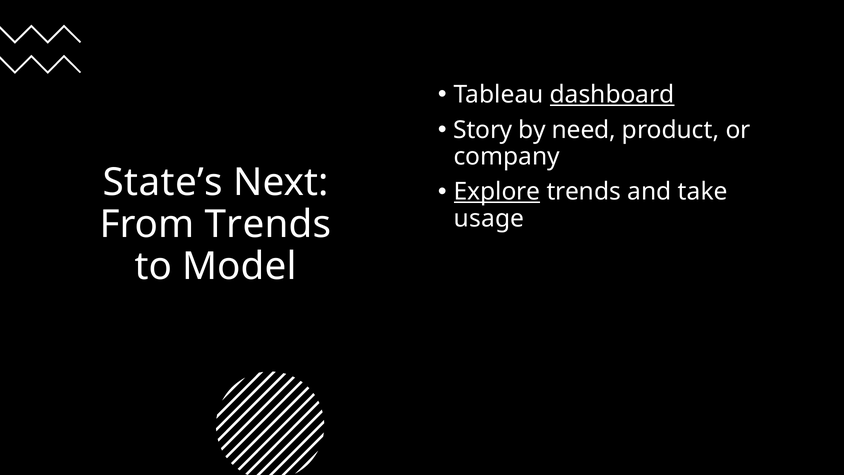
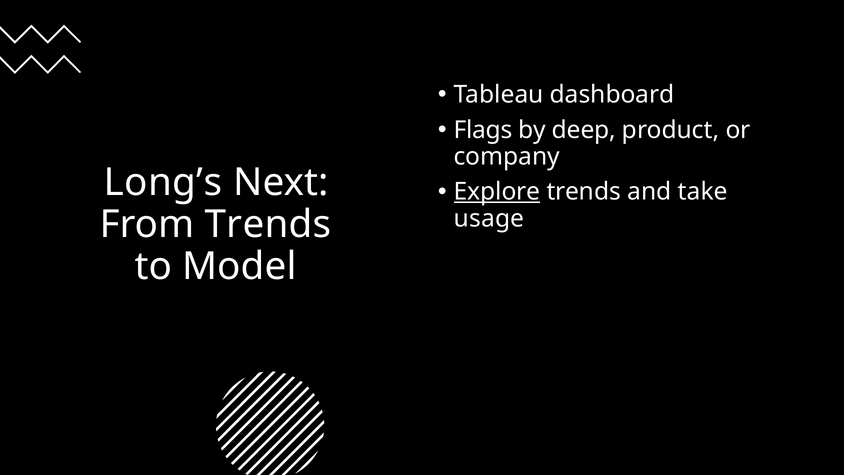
dashboard underline: present -> none (612, 95)
Story: Story -> Flags (483, 130)
need: need -> deep (584, 130)
State’s: State’s -> Long’s (163, 183)
